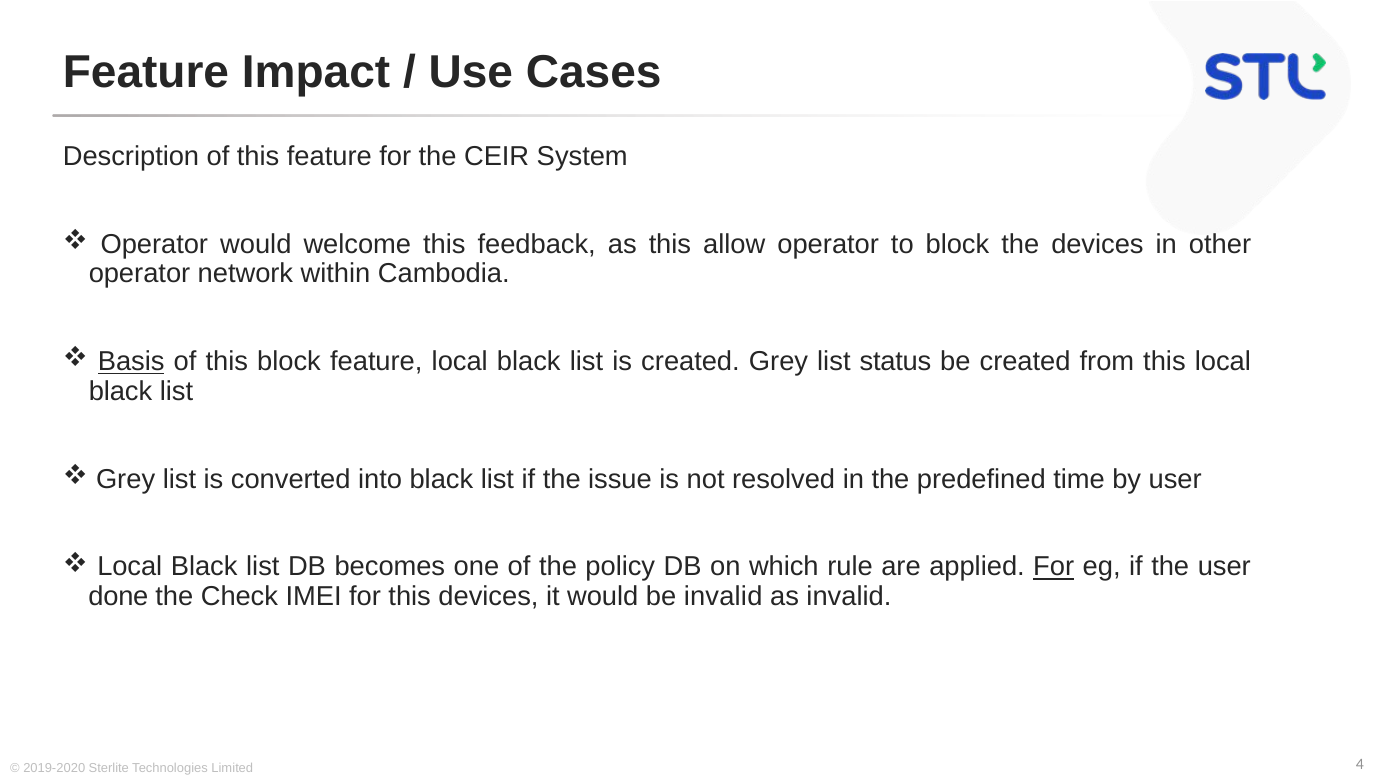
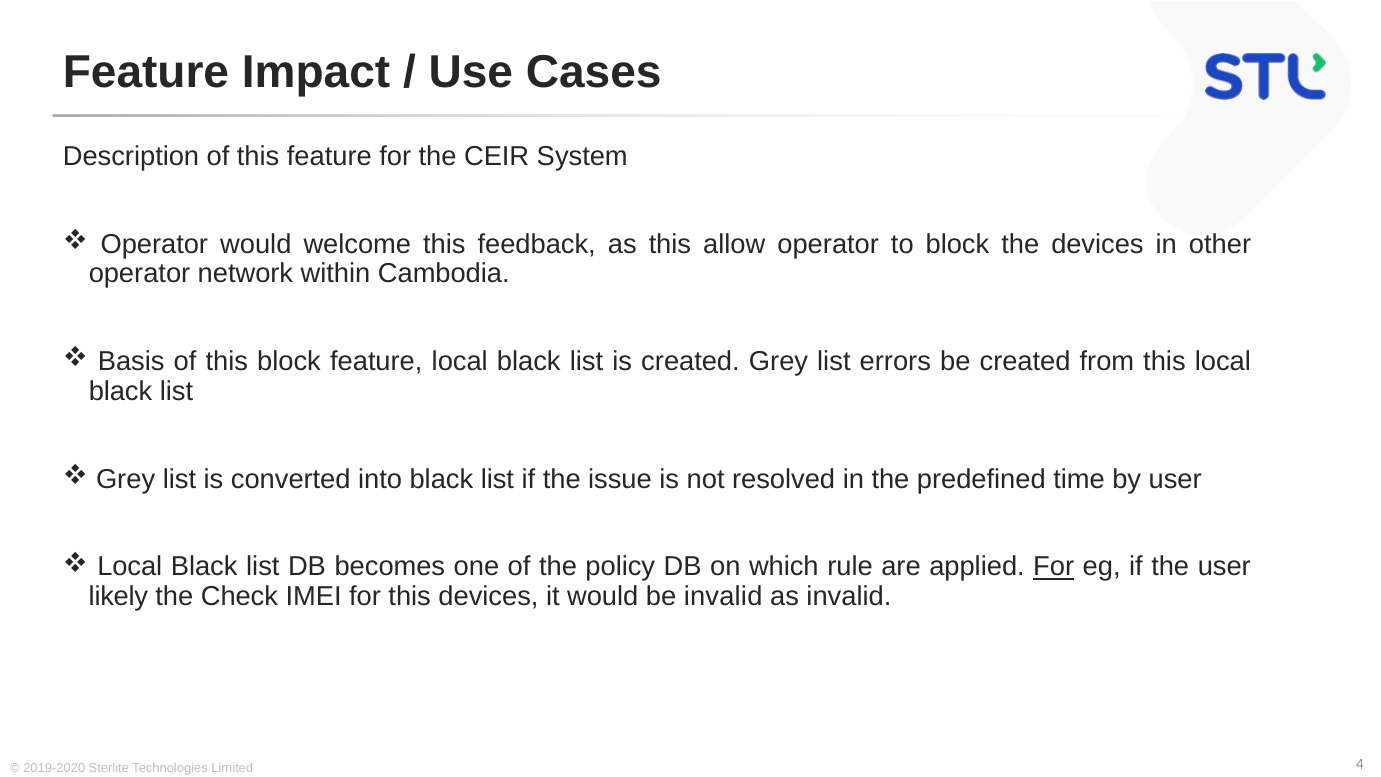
Basis underline: present -> none (131, 362)
status: status -> errors (895, 362)
done: done -> likely (118, 596)
